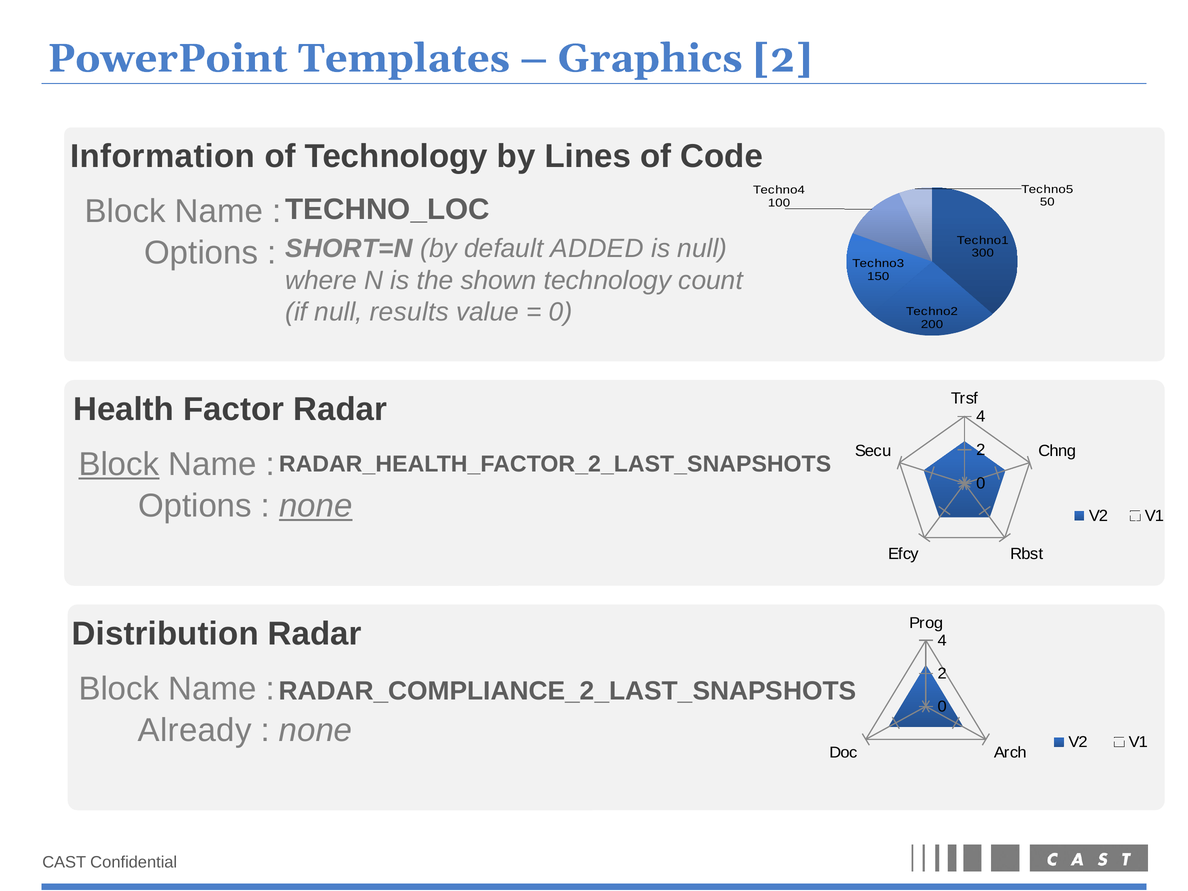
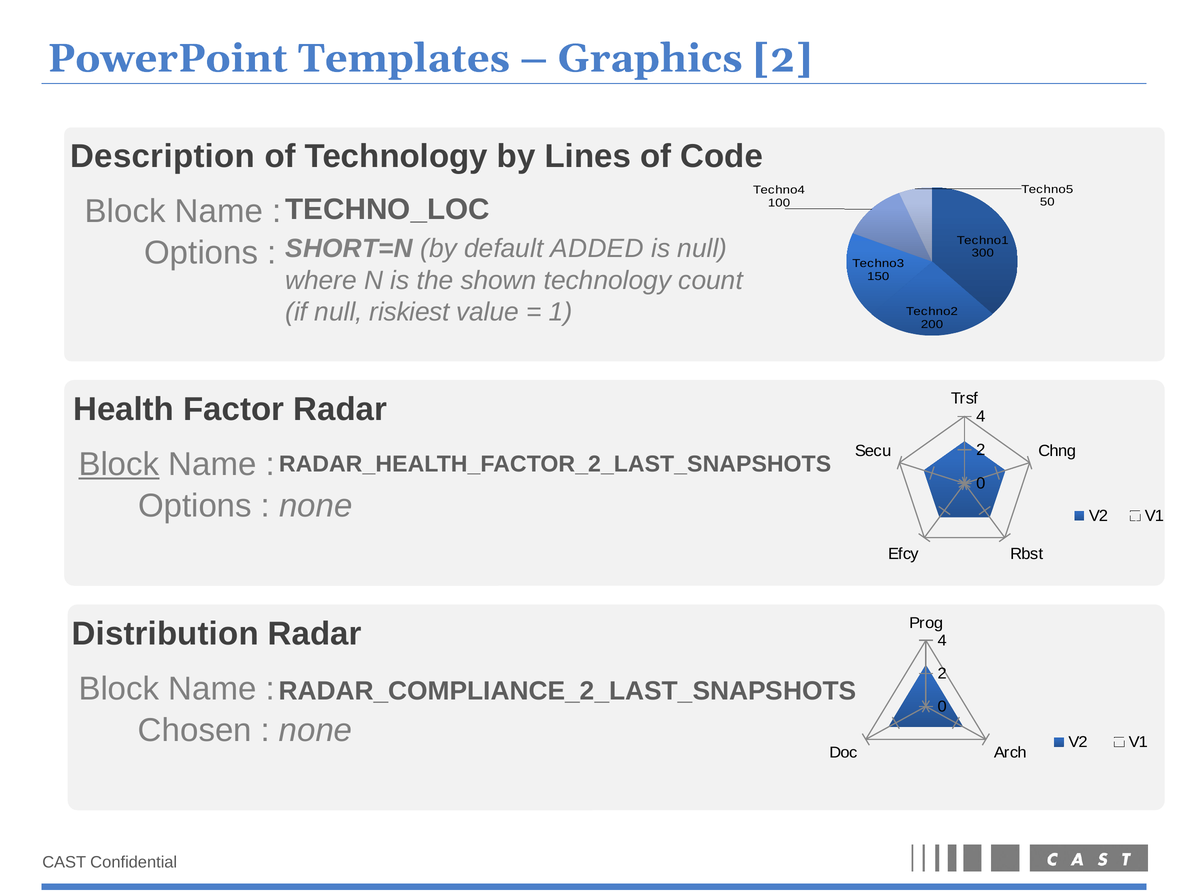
Information: Information -> Description (163, 156)
results: results -> riskiest (410, 312)
0: 0 -> 1 (561, 312)
none underline: present -> none (316, 506)
Already: Already -> Chosen (195, 730)
